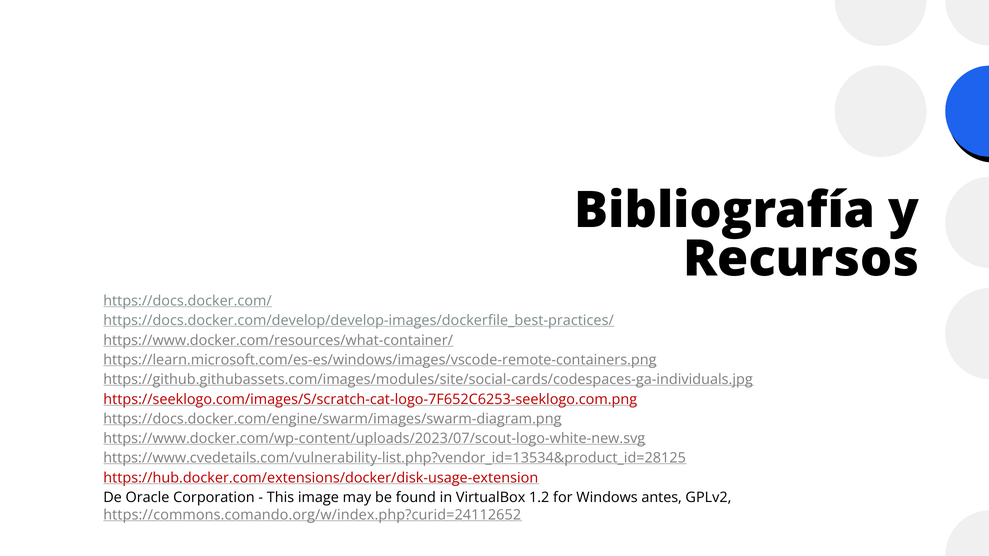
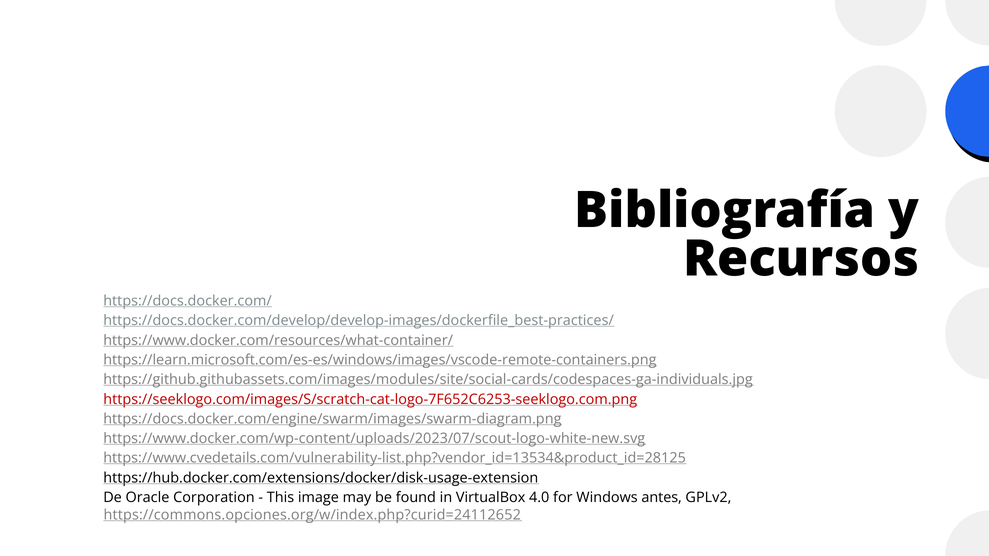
https://hub.docker.com/extensions/docker/disk-usage-extension colour: red -> black (321, 478)
1.2: 1.2 -> 4.0 (539, 498)
https://commons.comando.org/w/index.php?curid=24112652: https://commons.comando.org/w/index.php?curid=24112652 -> https://commons.opciones.org/w/index.php?curid=24112652 (312, 515)
